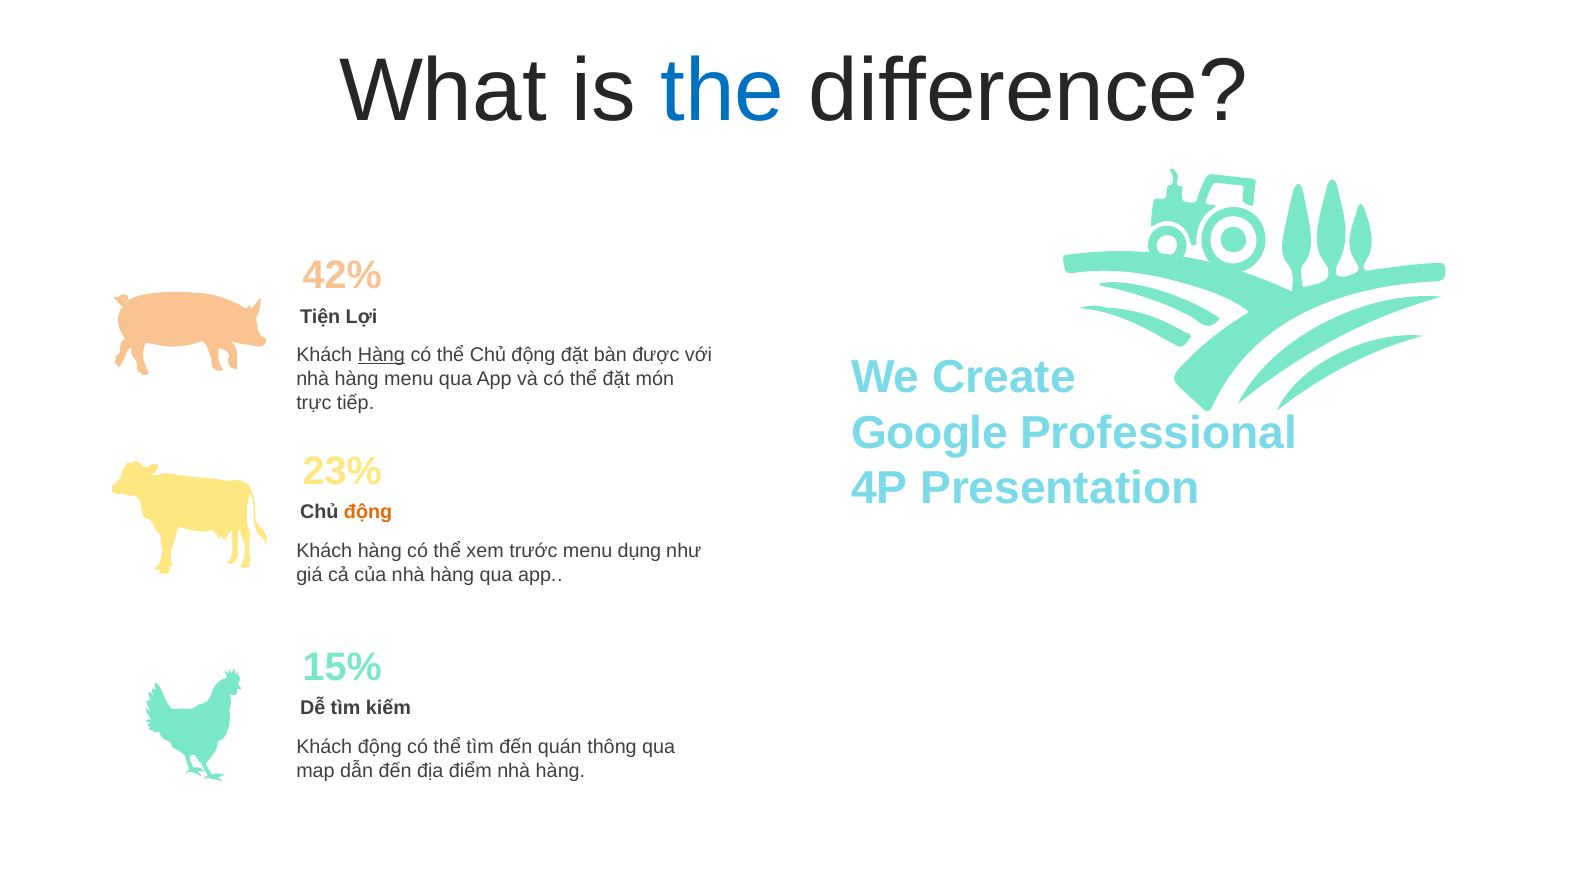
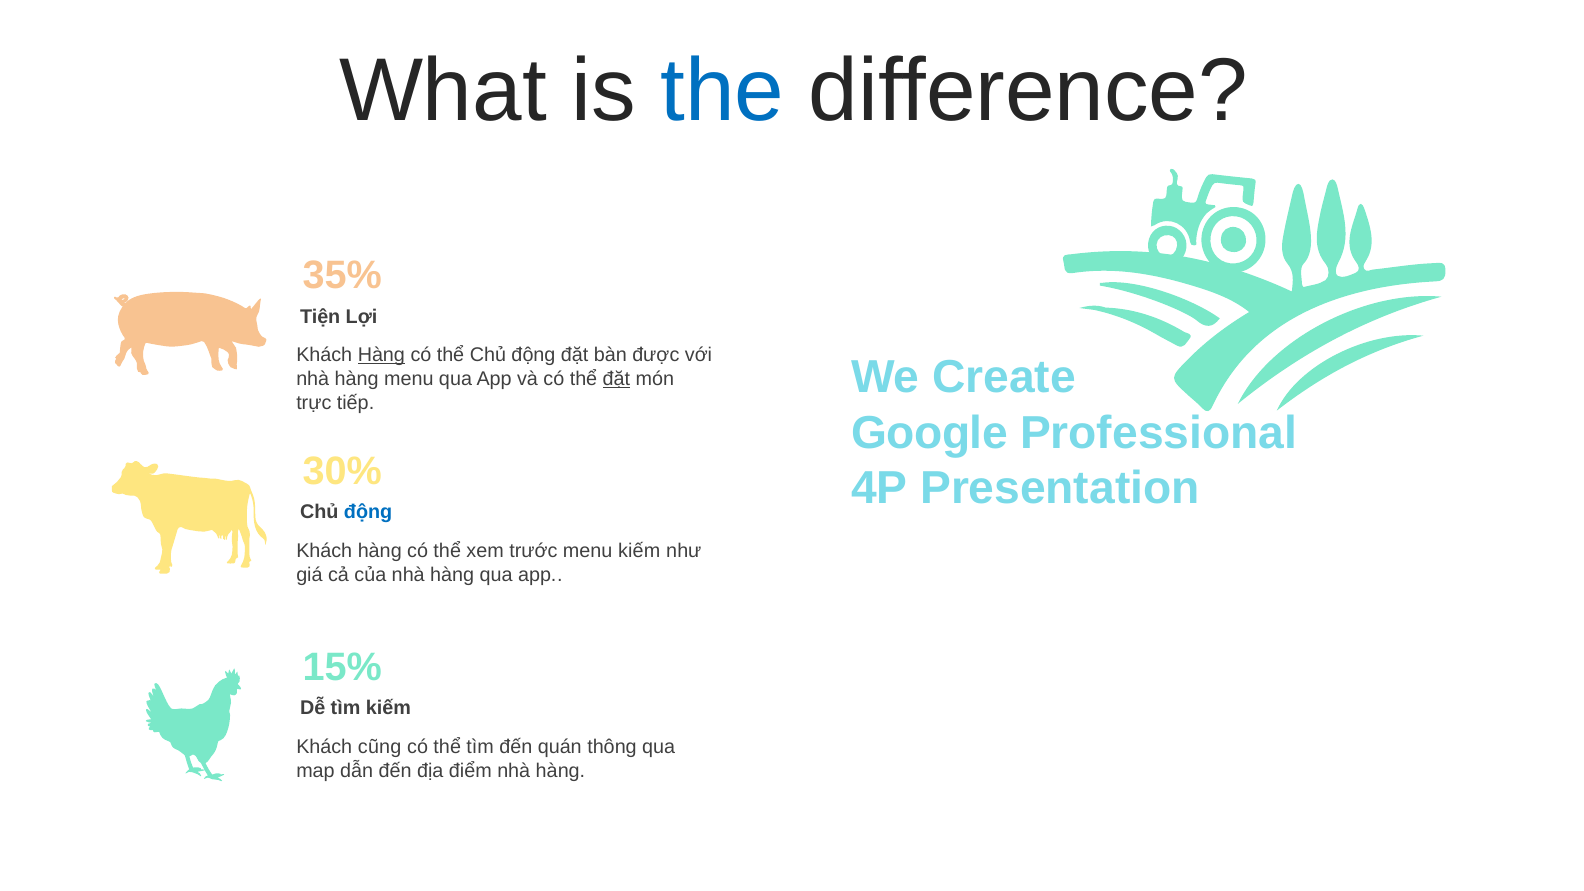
42%: 42% -> 35% (342, 276)
đặt underline: none -> present (616, 379)
23%: 23% -> 30% (342, 471)
động colour: orange -> blue (368, 512)
menu dụng: dụng -> kiếm (639, 551)
Khách động: động -> cũng (380, 747)
